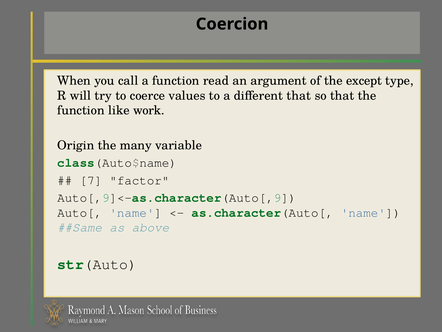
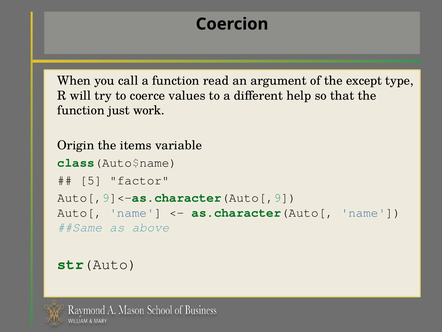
different that: that -> help (299, 95)
like: like -> just (119, 110)
many: many -> items (136, 145)
7: 7 -> 5 (91, 180)
